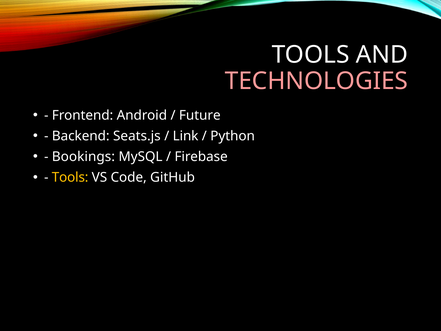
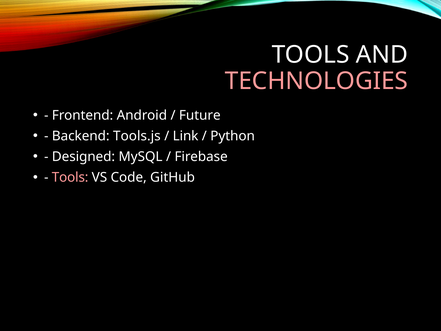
Seats.js: Seats.js -> Tools.js (137, 136)
Bookings: Bookings -> Designed (83, 157)
Tools colour: yellow -> pink (70, 177)
